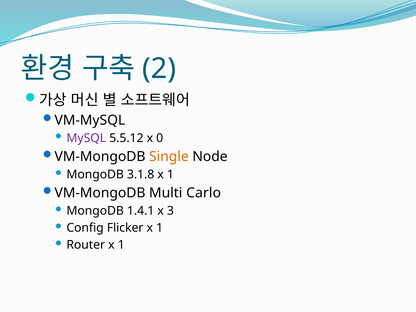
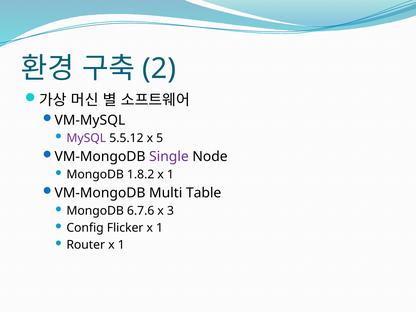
0: 0 -> 5 (160, 138)
Single colour: orange -> purple (169, 157)
3.1.8: 3.1.8 -> 1.8.2 (141, 175)
Carlo: Carlo -> Table (204, 193)
1.4.1: 1.4.1 -> 6.7.6 (141, 211)
